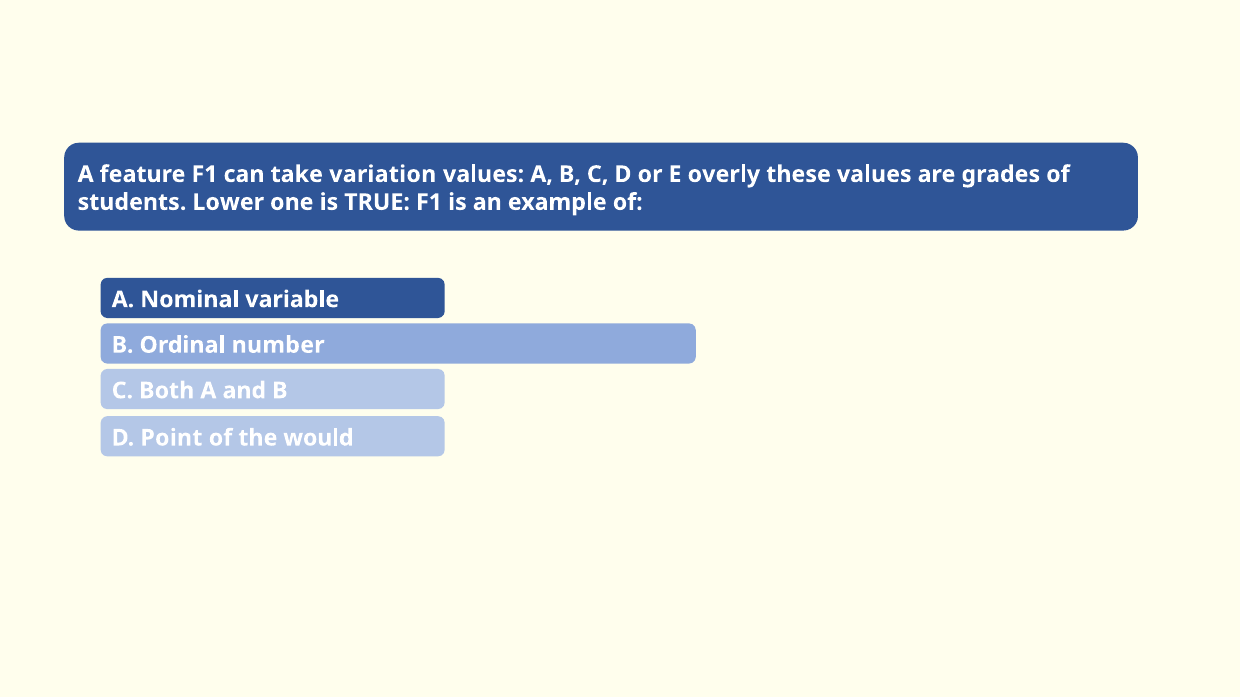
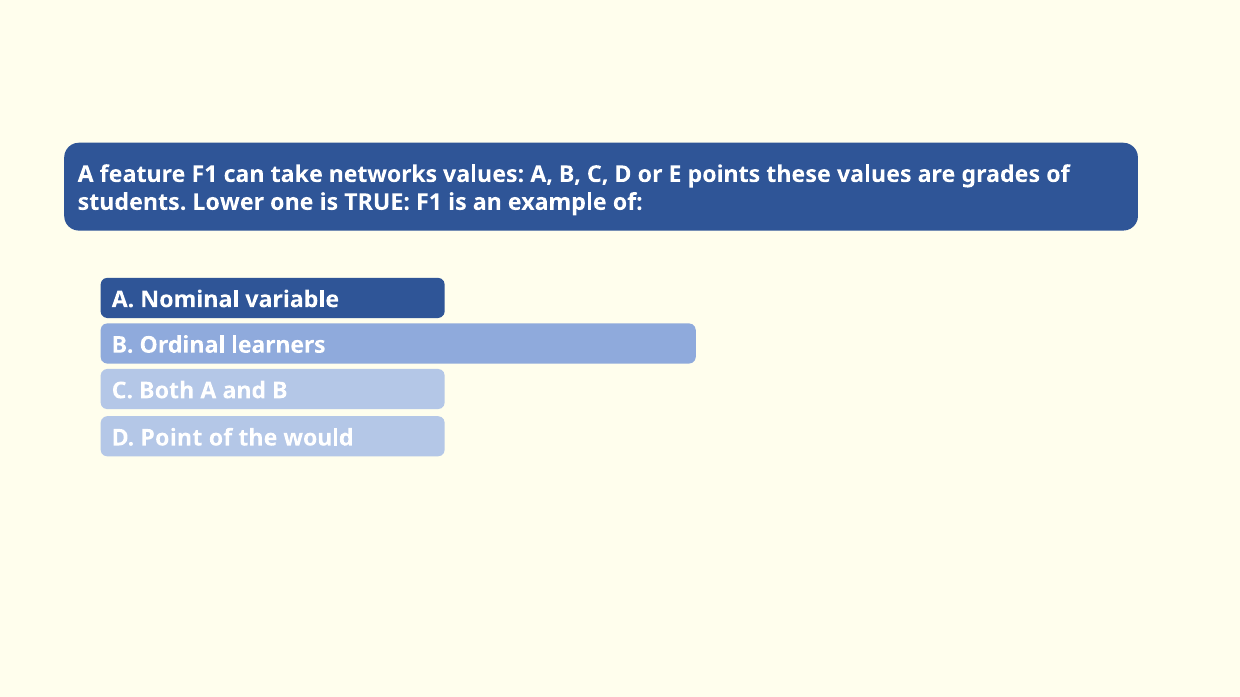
variation: variation -> networks (383, 174)
overly: overly -> points (724, 174)
number: number -> learners (278, 345)
